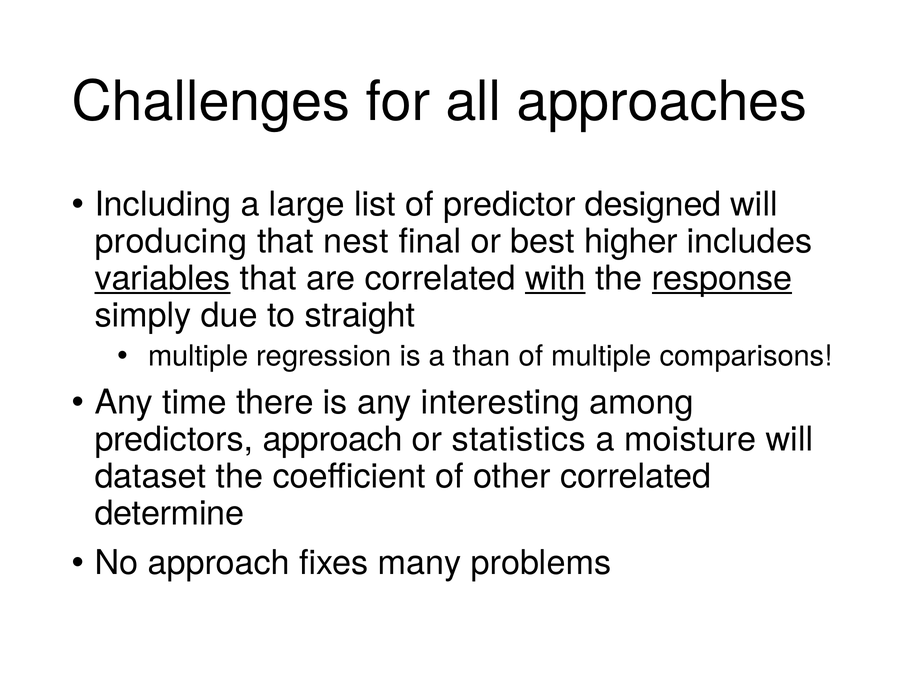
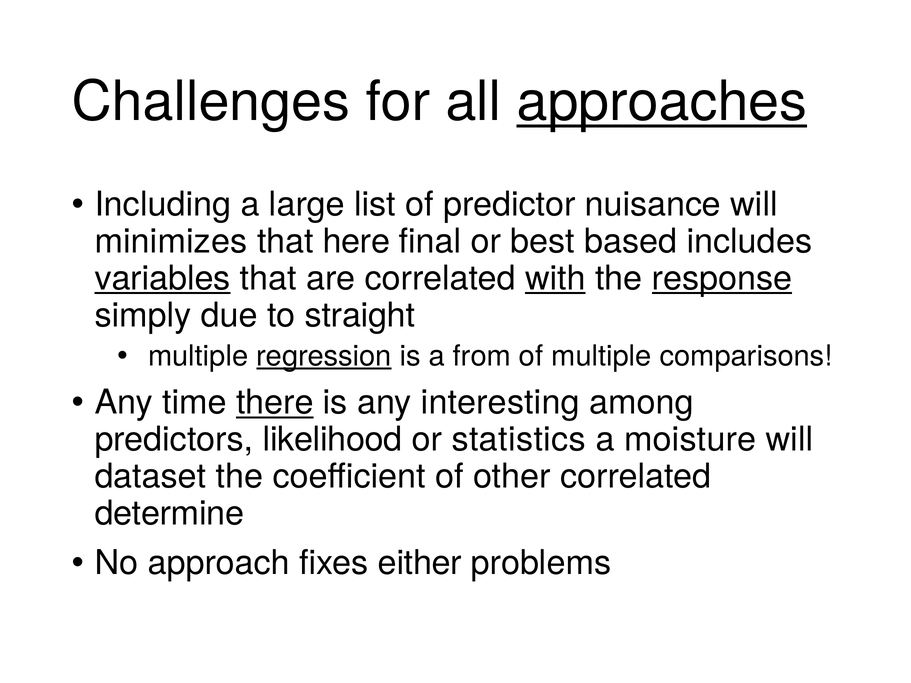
approaches underline: none -> present (662, 102)
designed: designed -> nuisance (653, 205)
producing: producing -> minimizes (171, 242)
nest: nest -> here (356, 242)
higher: higher -> based (631, 242)
regression underline: none -> present (324, 356)
than: than -> from (482, 356)
there underline: none -> present (275, 403)
predictors approach: approach -> likelihood (333, 440)
many: many -> either (420, 563)
